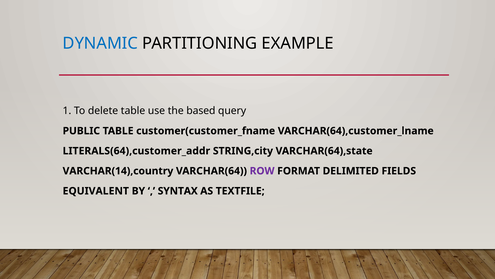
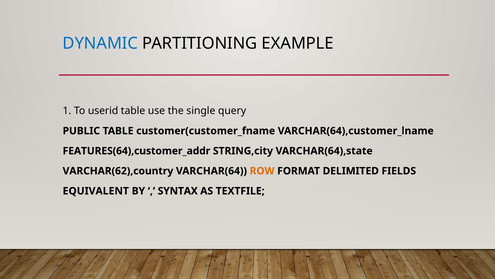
delete: delete -> userid (103, 111)
based: based -> single (201, 111)
LITERALS(64),customer_addr: LITERALS(64),customer_addr -> FEATURES(64),customer_addr (136, 151)
VARCHAR(14),country: VARCHAR(14),country -> VARCHAR(62),country (118, 171)
ROW colour: purple -> orange (262, 171)
